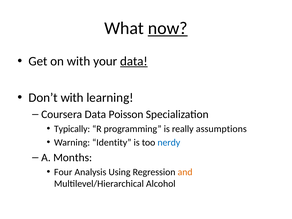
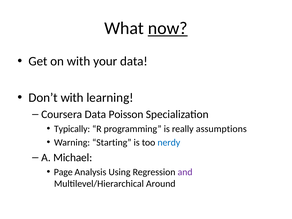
data underline: present -> none (134, 61)
Identity: Identity -> Starting (112, 142)
Months: Months -> Michael (73, 158)
Four: Four -> Page (63, 172)
and colour: orange -> purple (185, 172)
Alcohol: Alcohol -> Around (161, 184)
